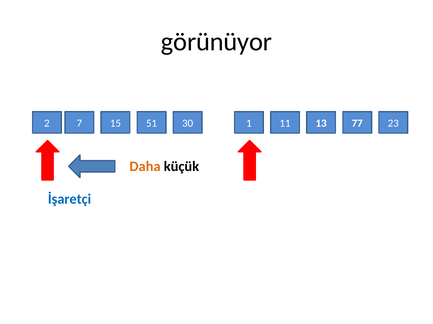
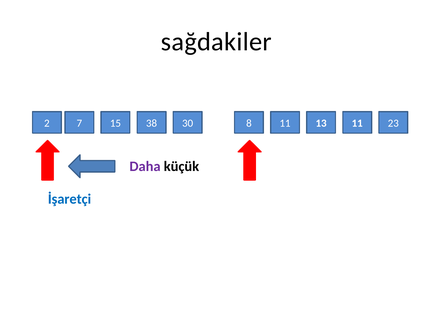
görünüyor: görünüyor -> sağdakiler (216, 42)
51: 51 -> 38 (152, 123)
1: 1 -> 8 (249, 123)
7 77: 77 -> 11 (357, 123)
Daha colour: orange -> purple (145, 167)
